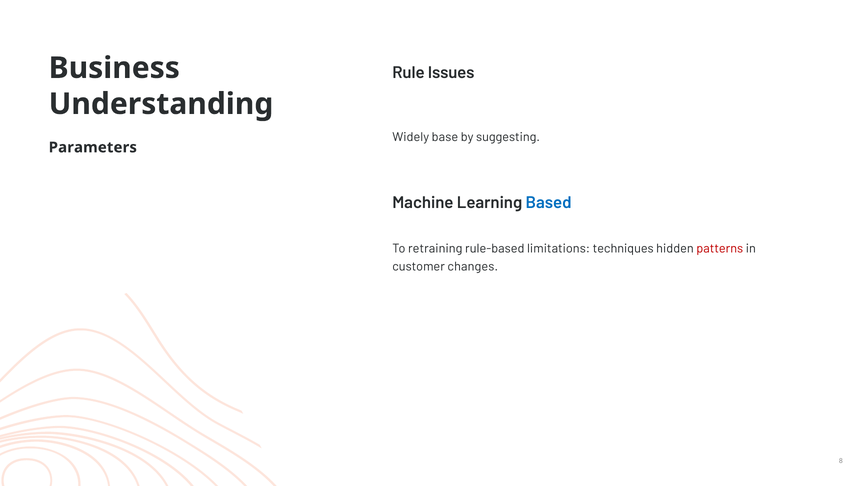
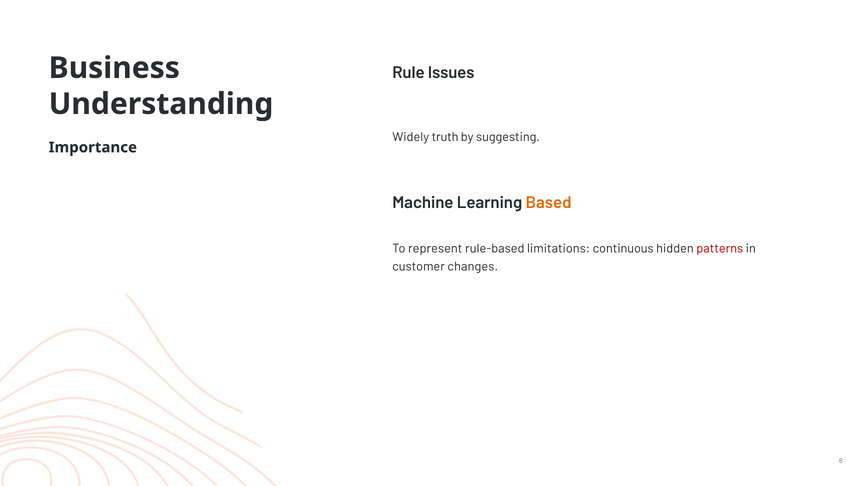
base: base -> truth (445, 137)
Parameters: Parameters -> Importance (93, 148)
Based colour: blue -> orange (549, 203)
retraining: retraining -> represent (435, 249)
techniques: techniques -> continuous (623, 249)
